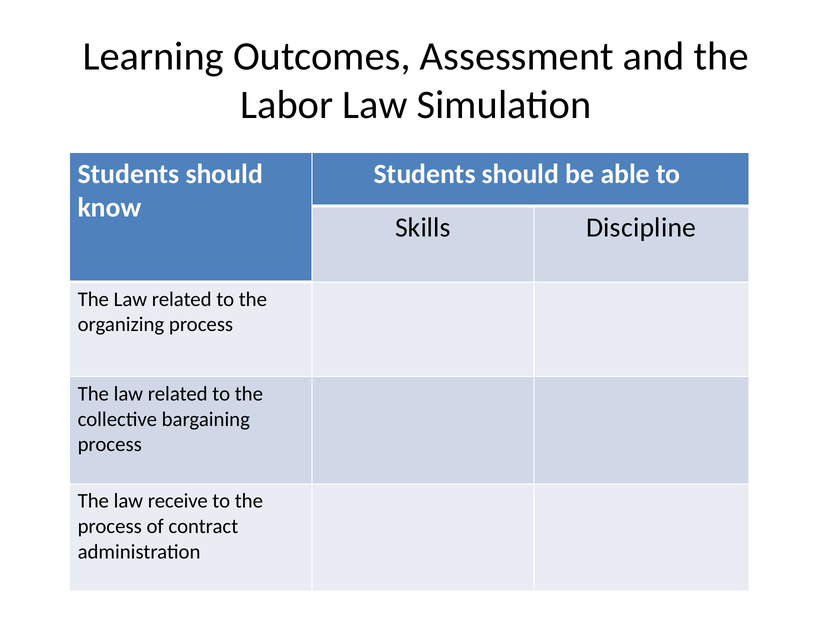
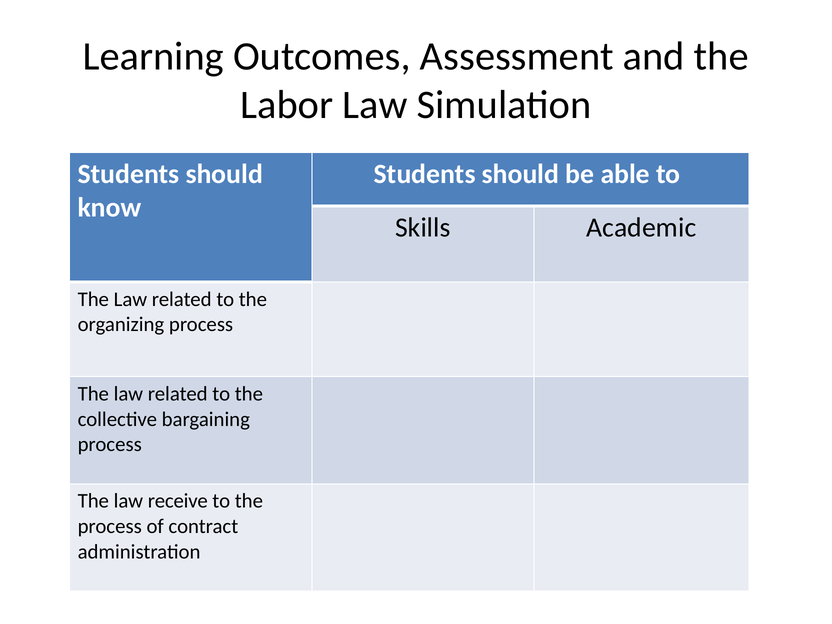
Discipline: Discipline -> Academic (641, 227)
